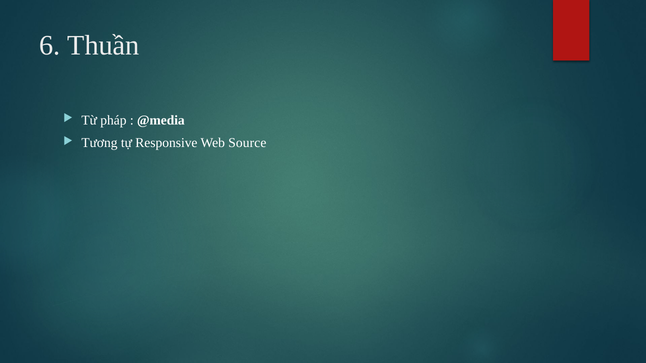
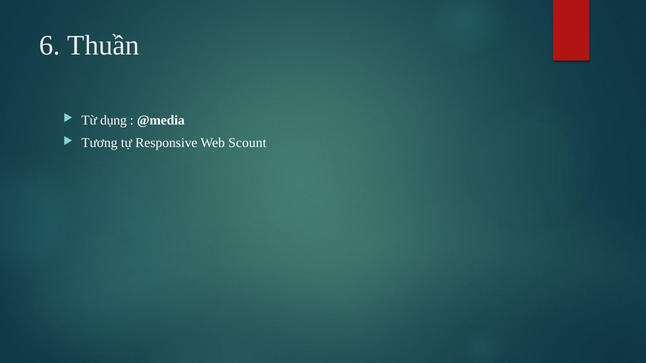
pháp: pháp -> dụng (114, 120)
Source: Source -> Scount (247, 143)
